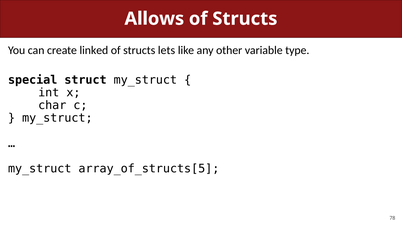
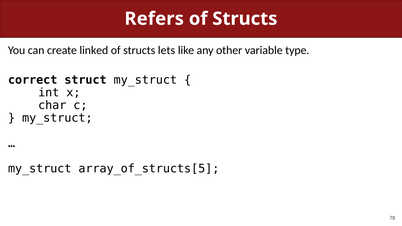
Allows: Allows -> Refers (154, 19)
special: special -> correct (33, 80)
